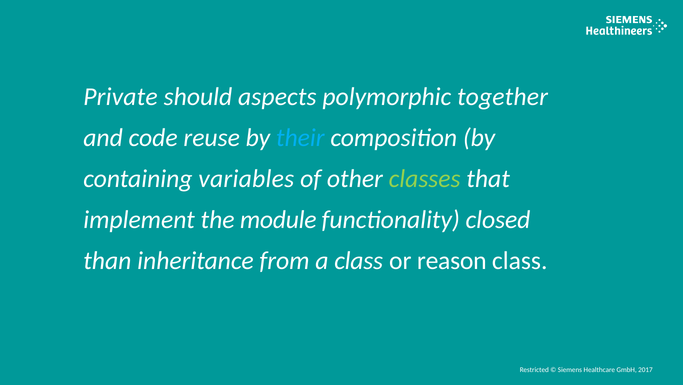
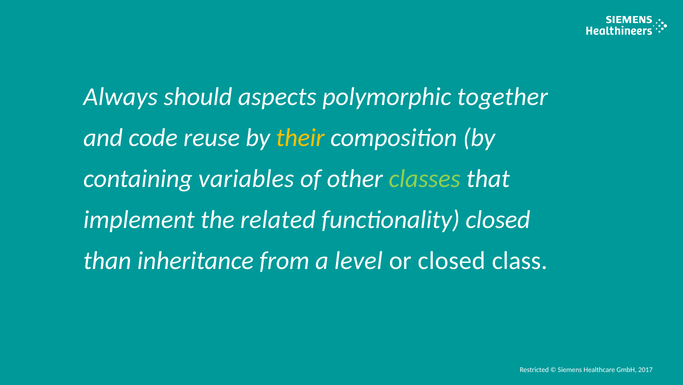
Private: Private -> Always (121, 97)
their colour: light blue -> yellow (300, 138)
module: module -> related (278, 220)
a class: class -> level (358, 261)
or reason: reason -> closed (452, 261)
